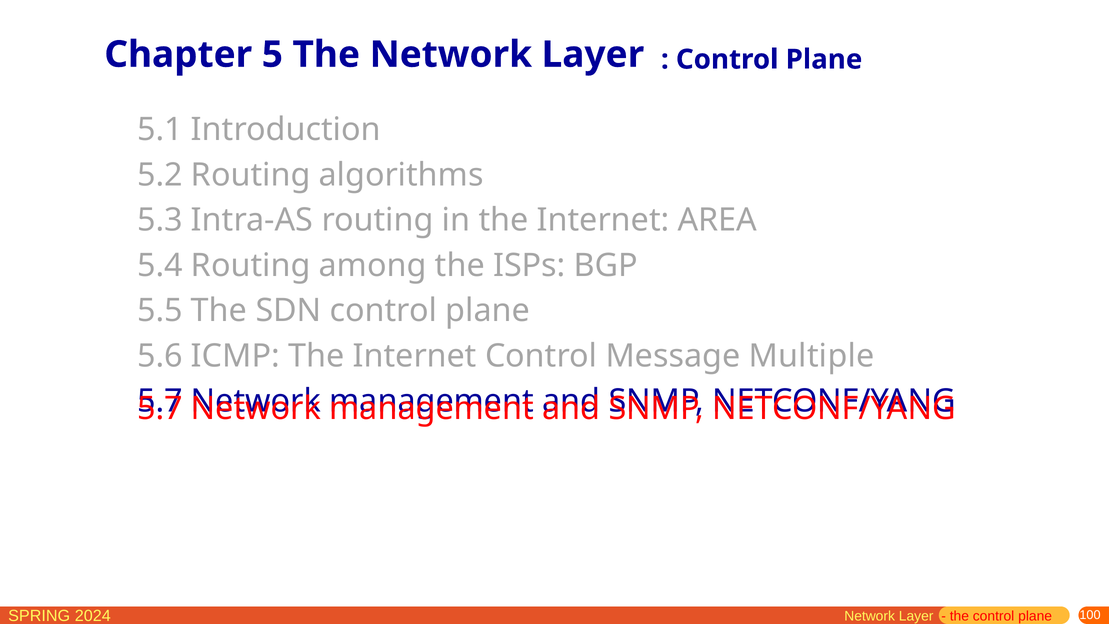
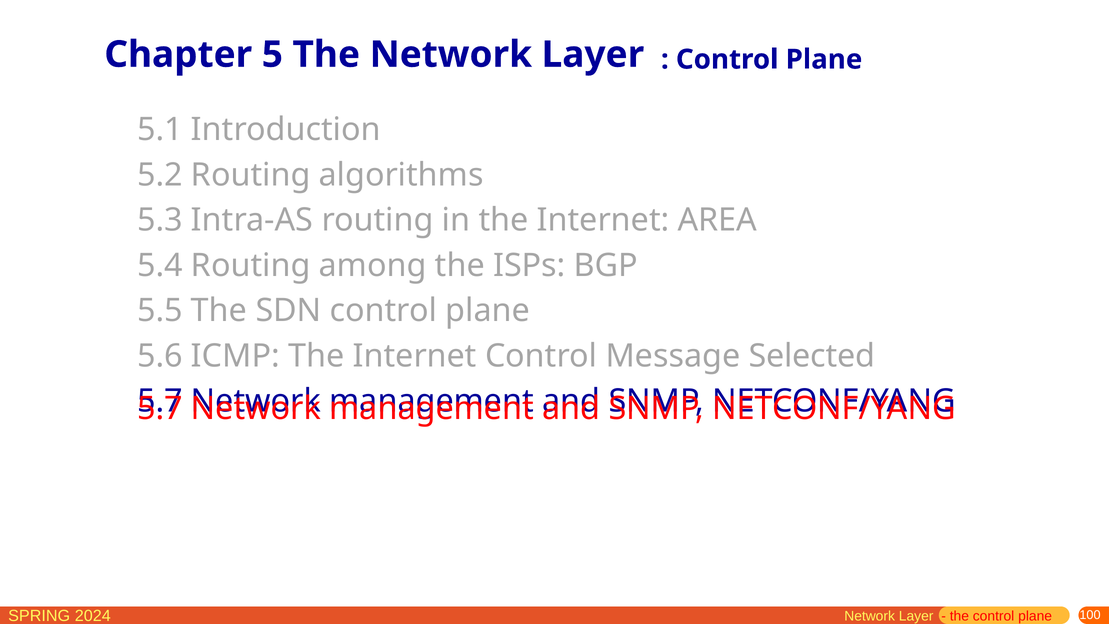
Multiple: Multiple -> Selected (812, 356)
